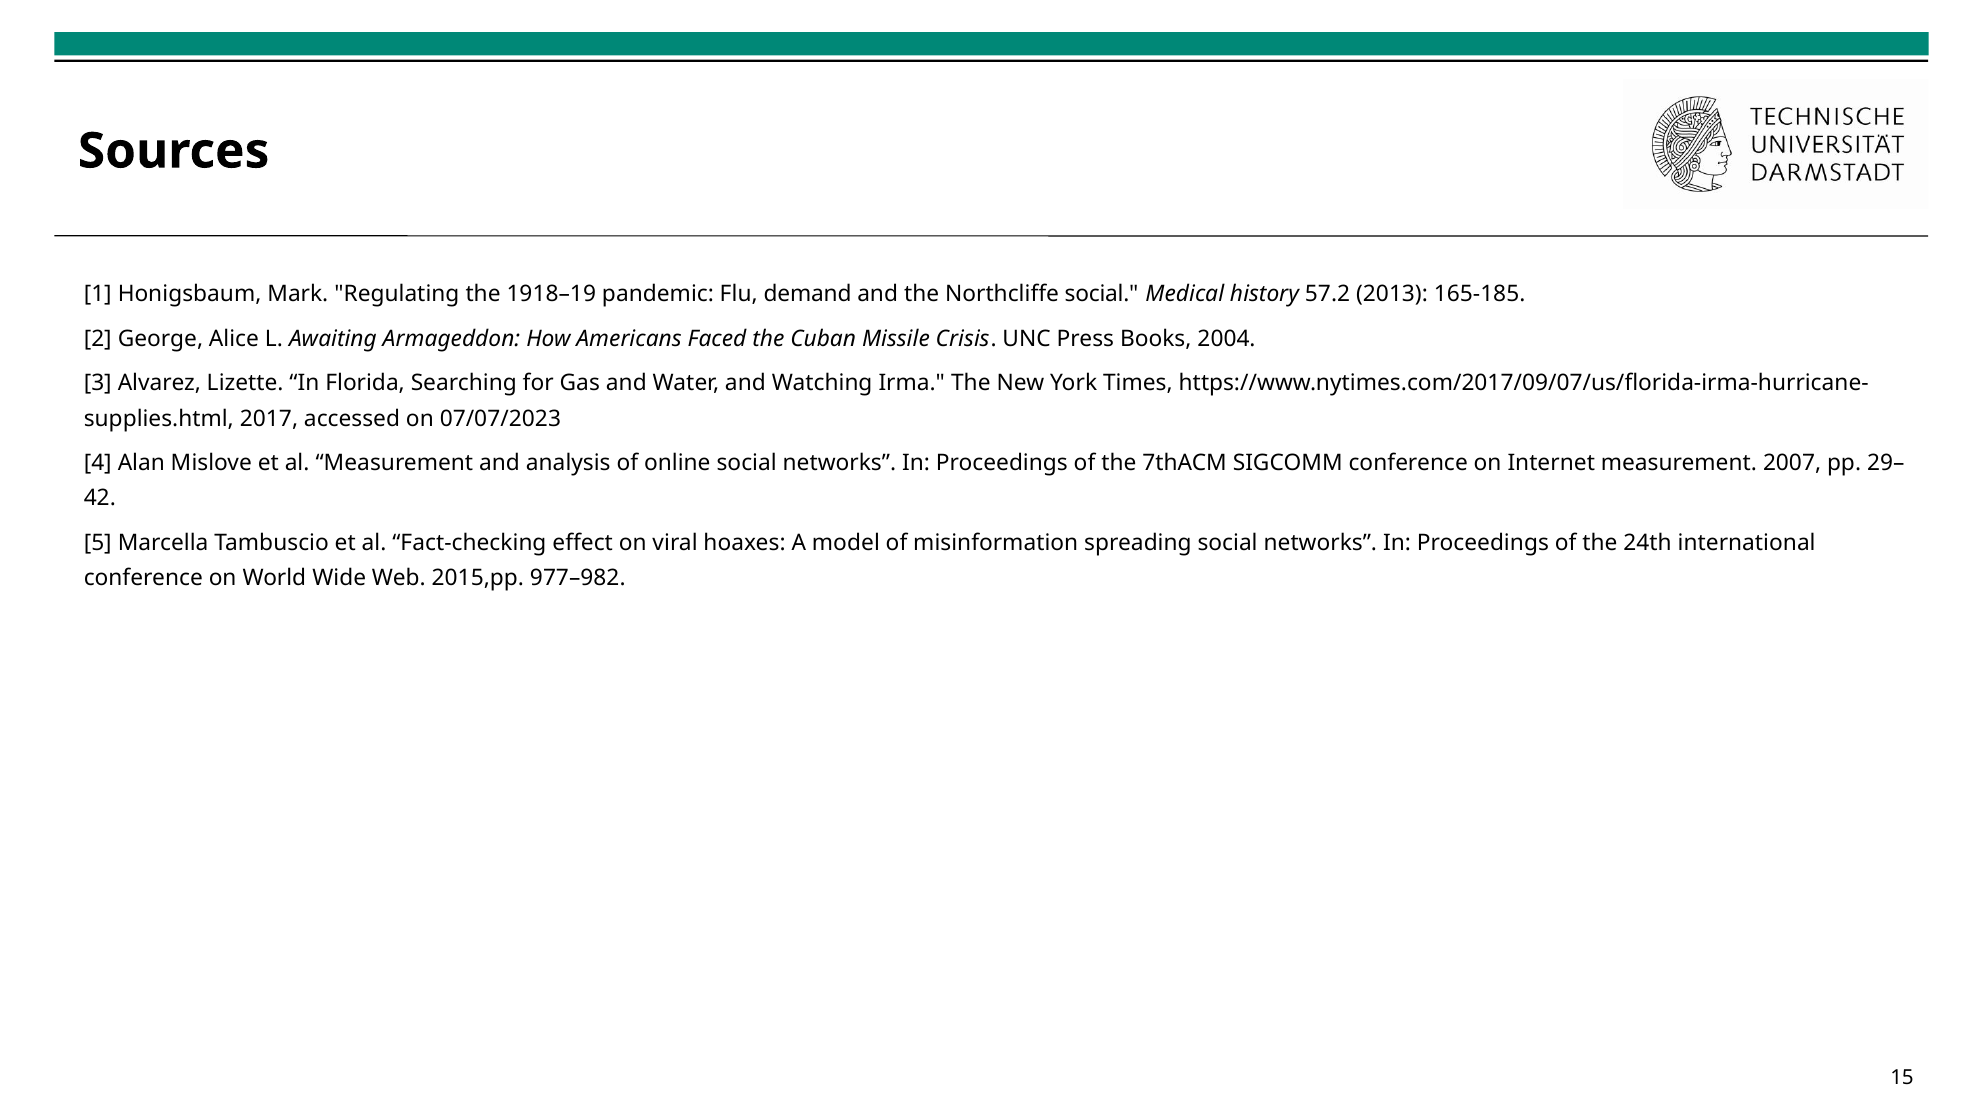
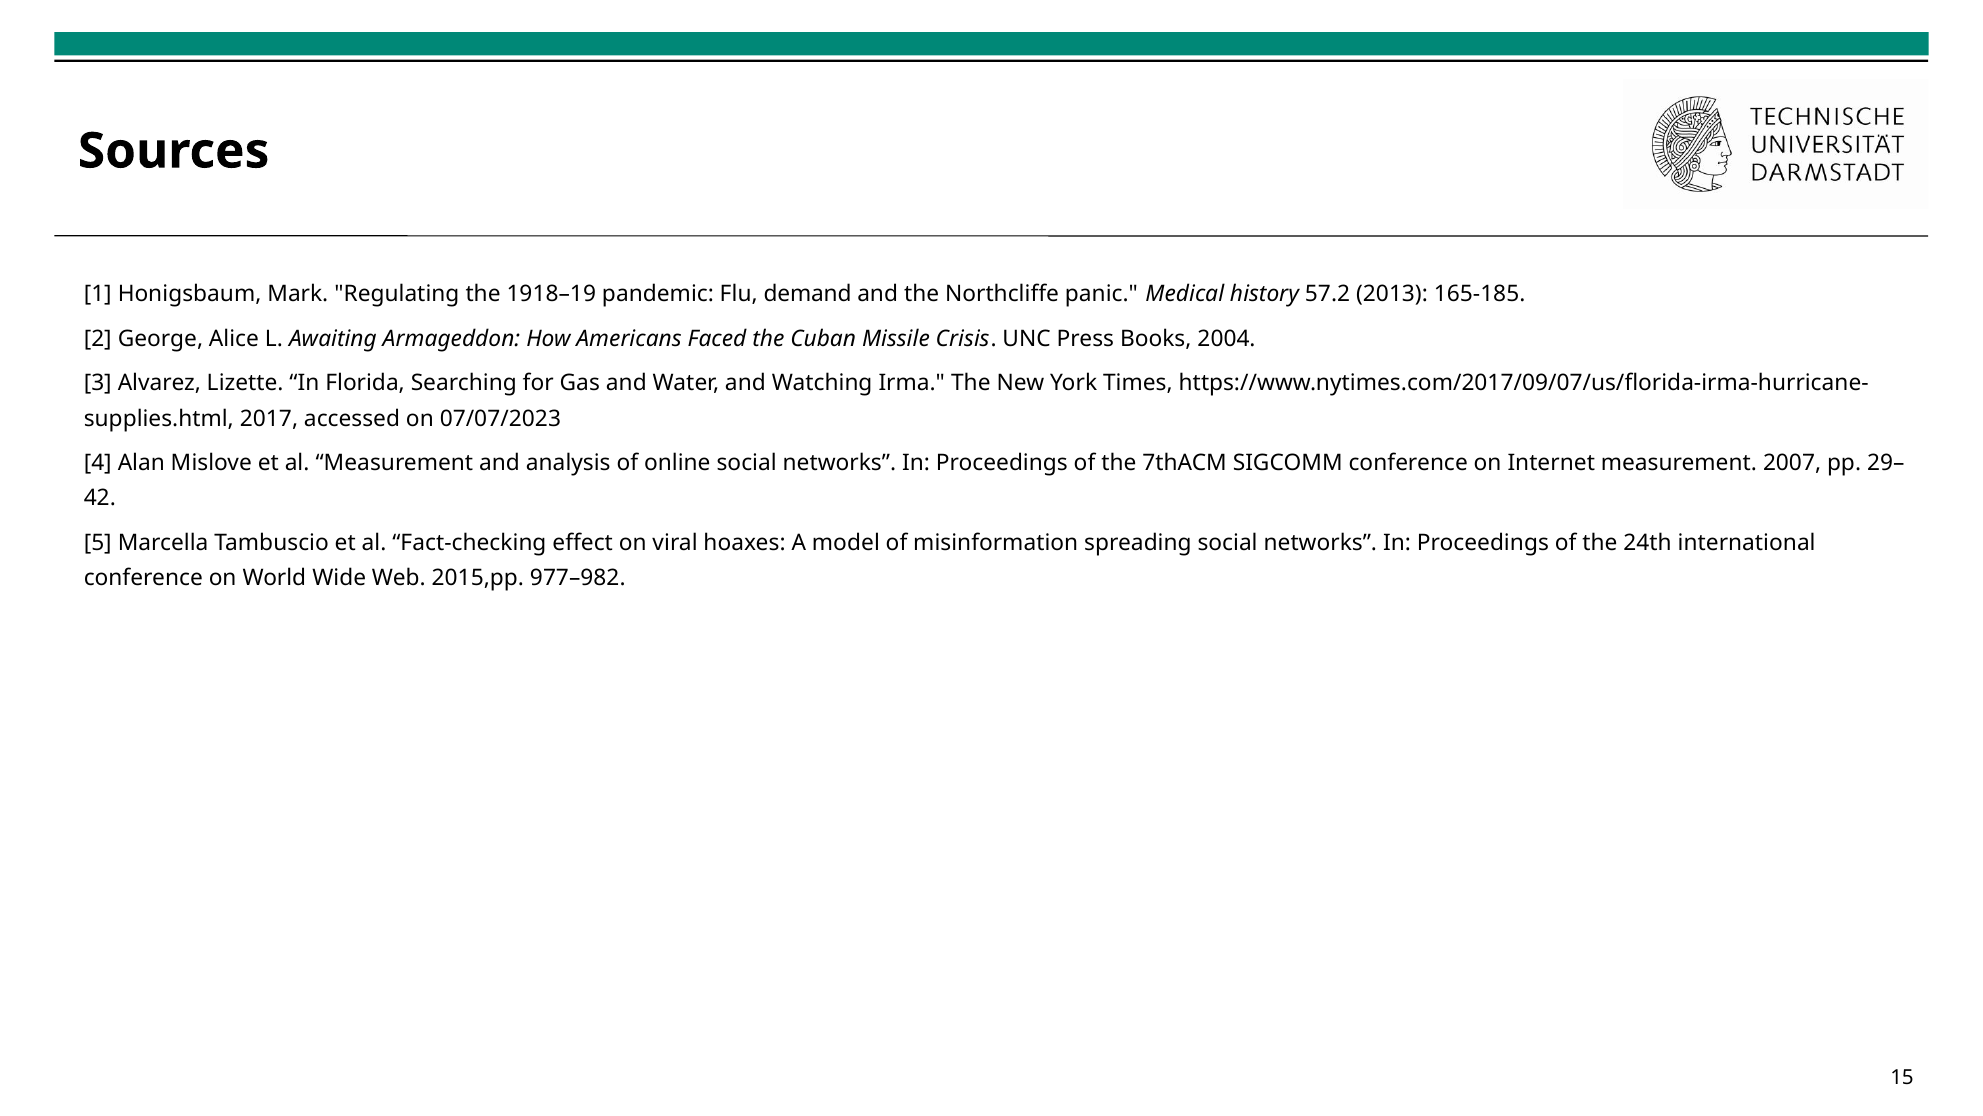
Northcliffe social: social -> panic (1101, 294)
